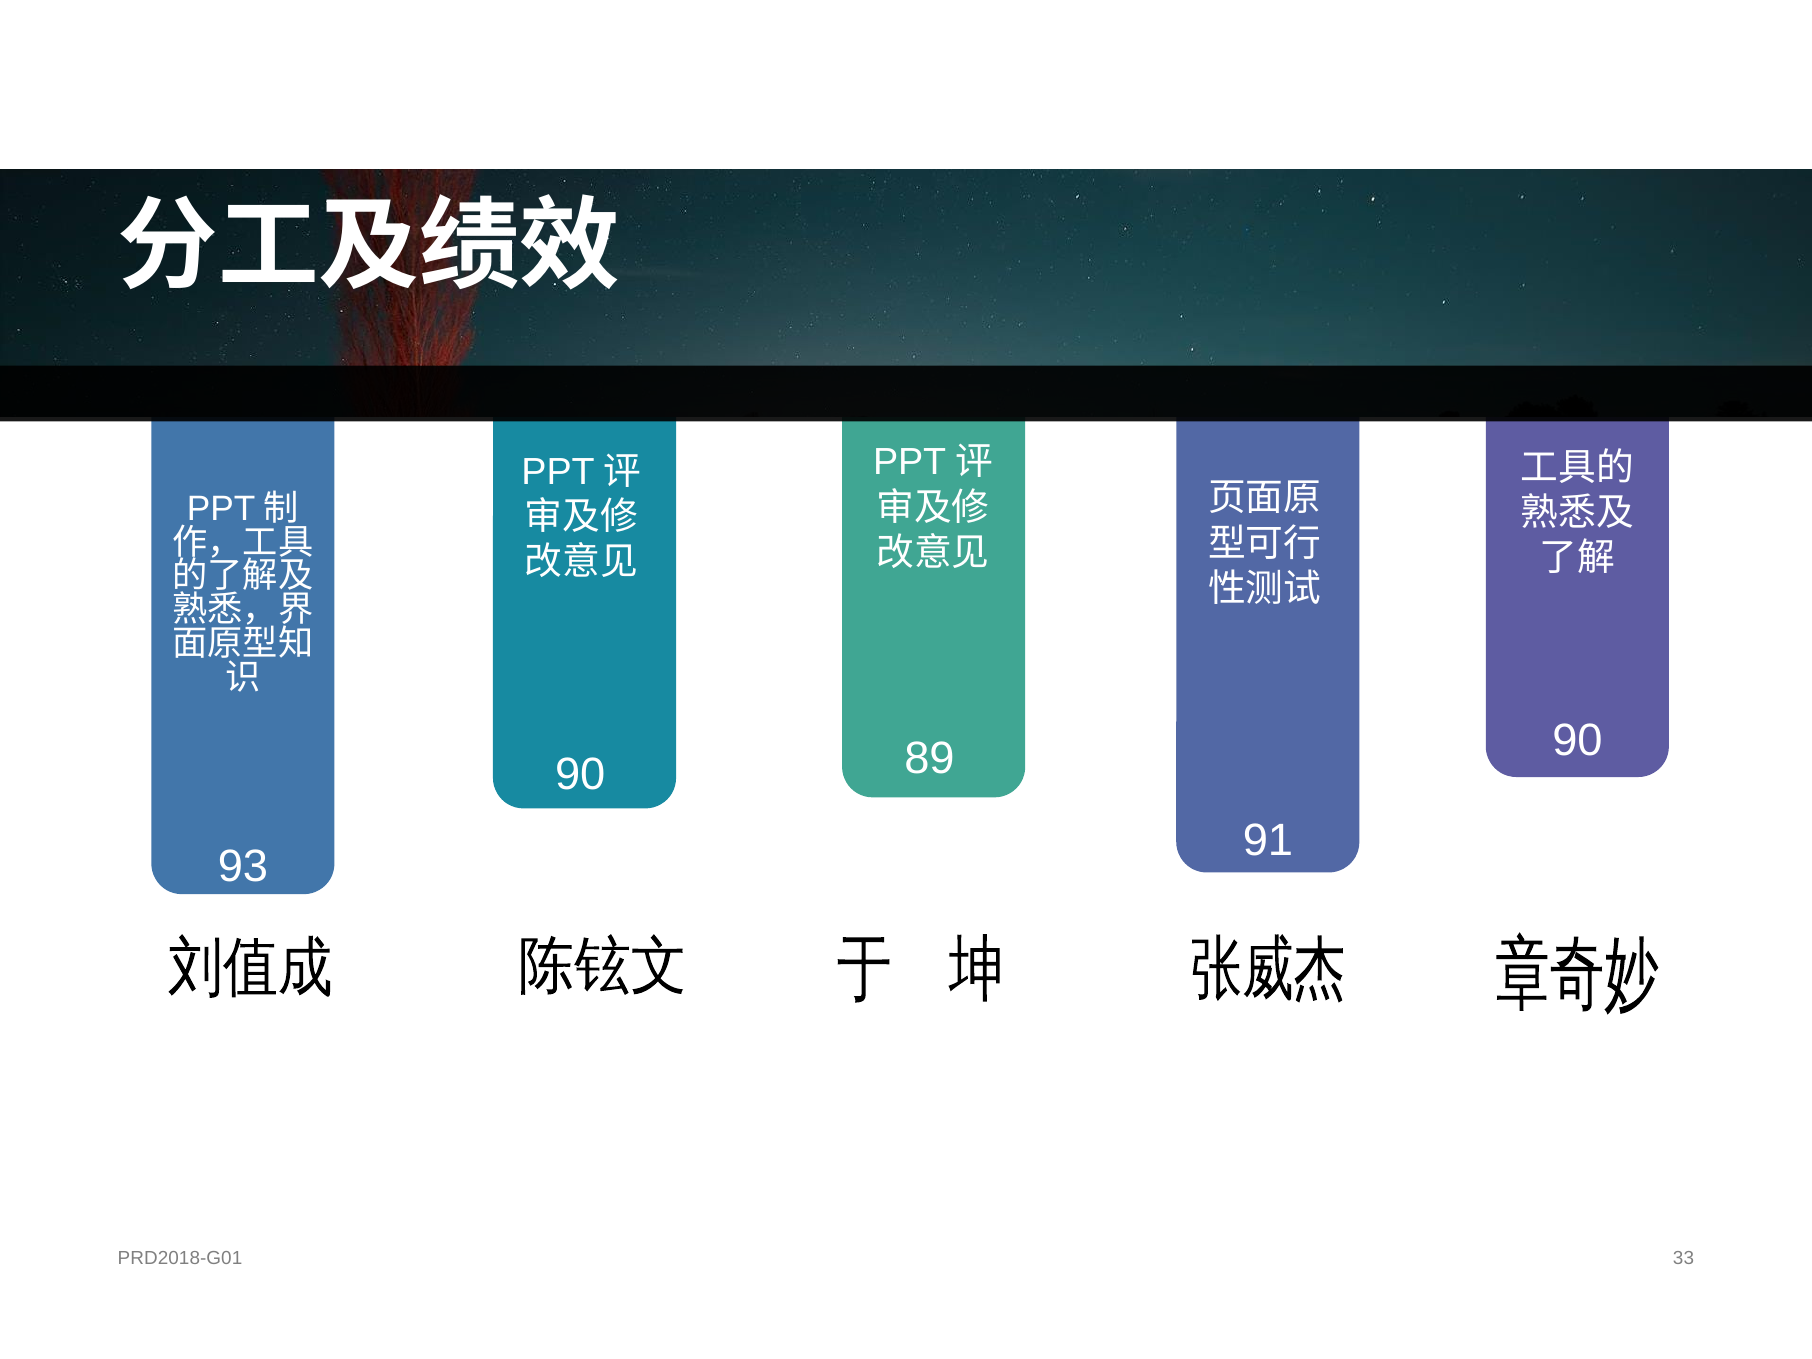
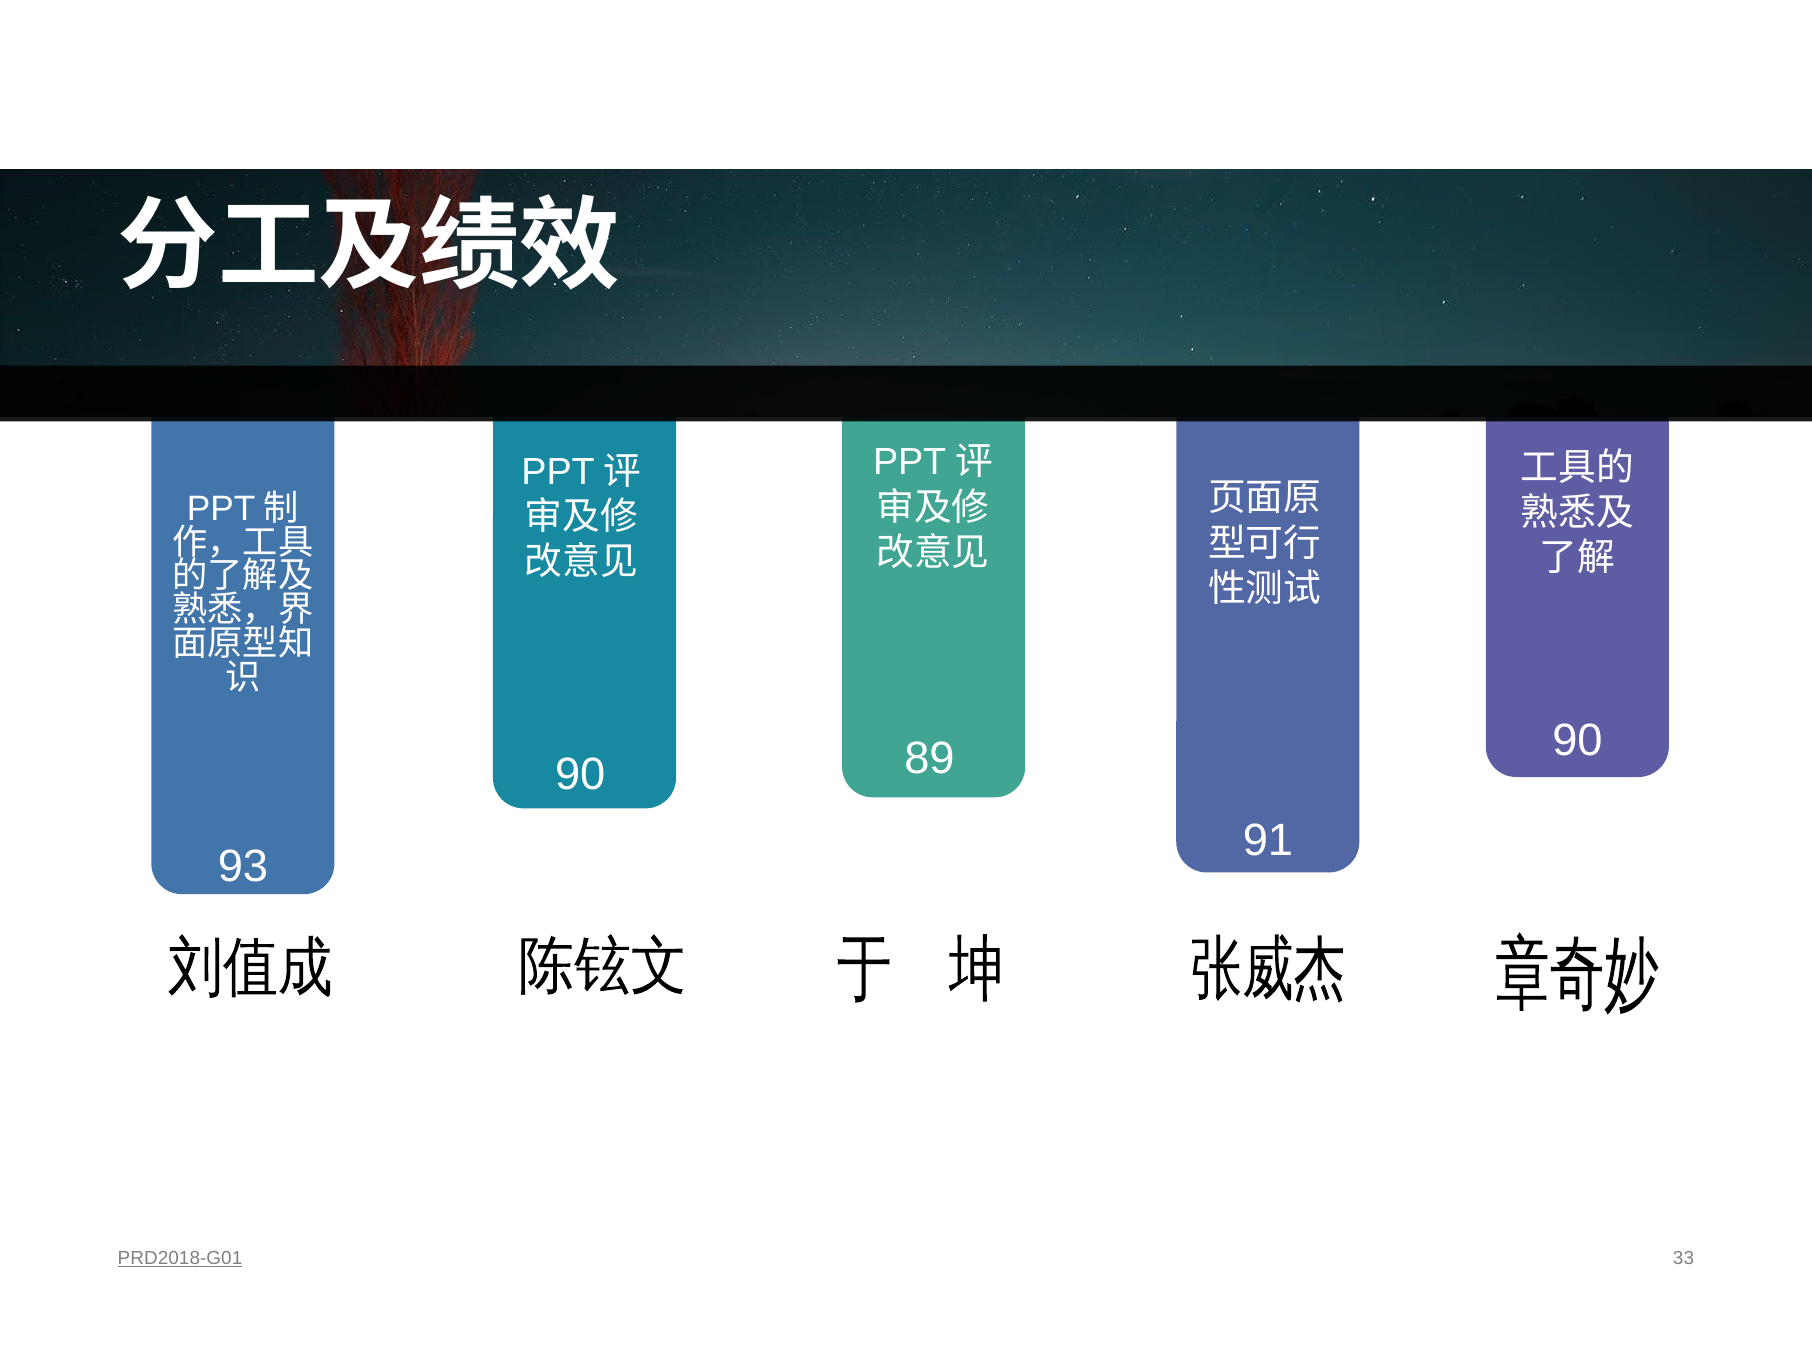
PRD2018-G01 underline: none -> present (180, 1258)
